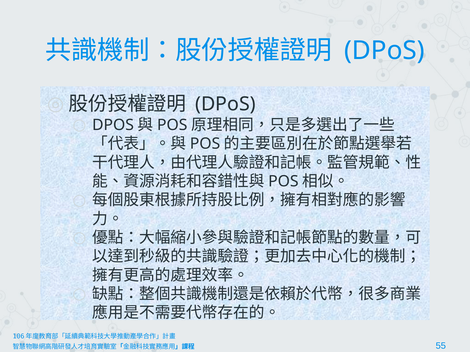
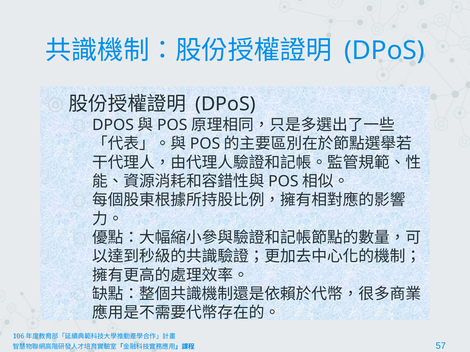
55: 55 -> 57 (441, 346)
